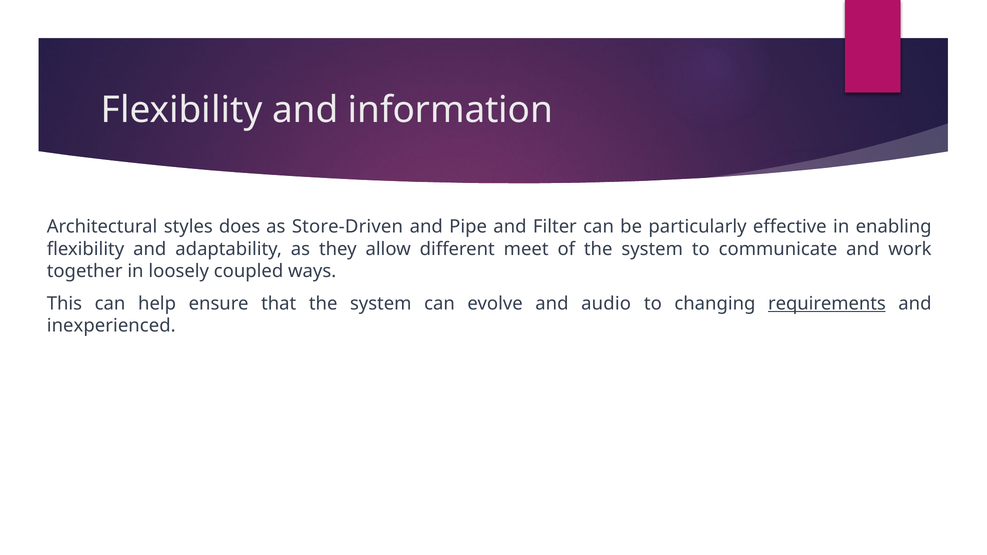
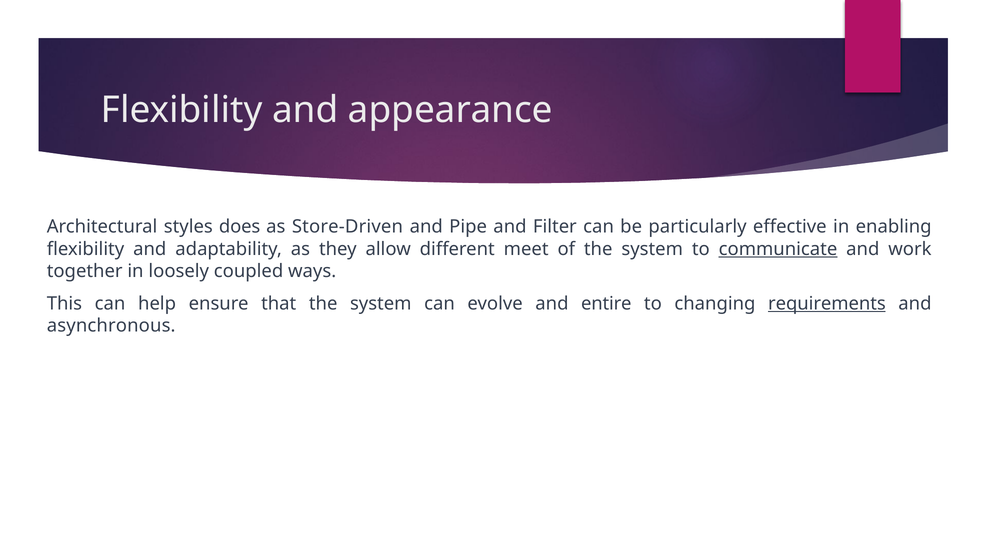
information: information -> appearance (450, 110)
communicate underline: none -> present (778, 249)
audio: audio -> entire (606, 304)
inexperienced: inexperienced -> asynchronous (111, 326)
